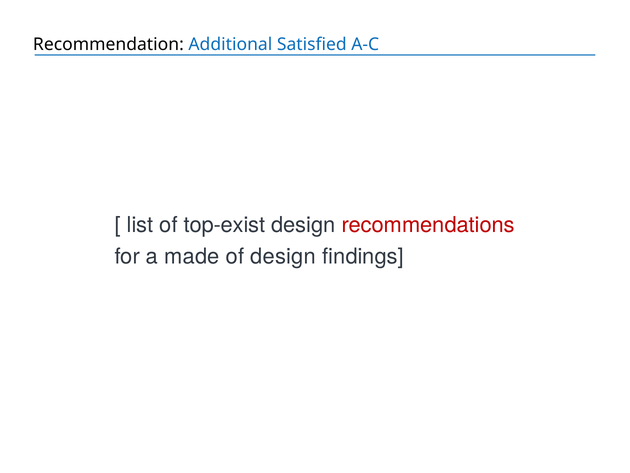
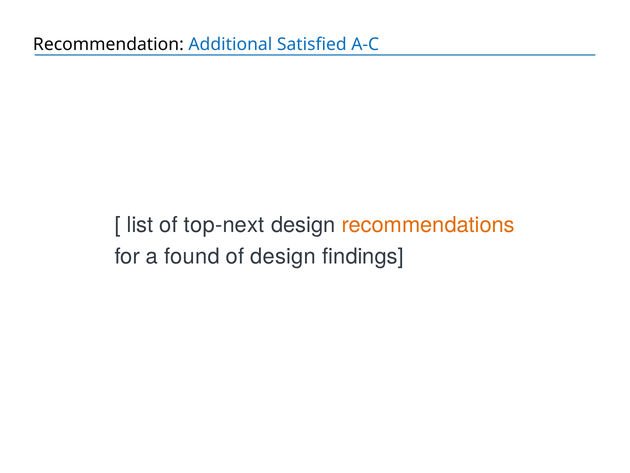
top-exist: top-exist -> top-next (224, 225)
recommendations colour: red -> orange (428, 225)
made: made -> found (192, 256)
